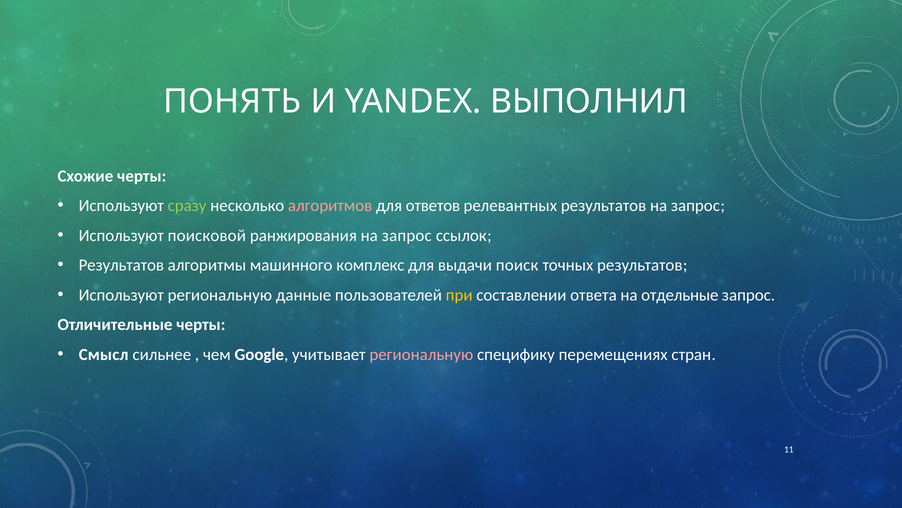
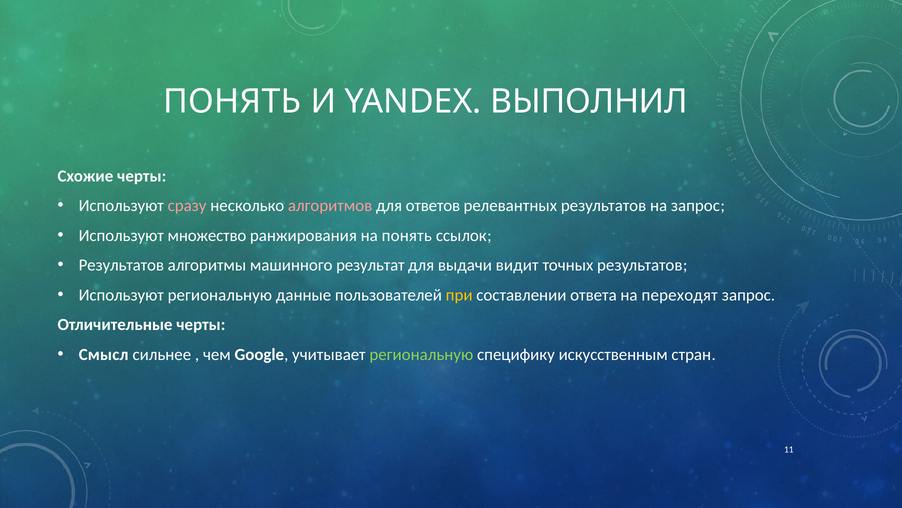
сразу colour: light green -> pink (187, 206)
поисковой: поисковой -> множество (207, 235)
ранжирования на запрос: запрос -> понять (407, 235)
комплекс: комплекс -> результат (370, 265)
поиск: поиск -> видит (517, 265)
отдельные: отдельные -> переходят (680, 295)
региональную colour: pink -> light green (421, 354)
перемещениях: перемещениях -> искусственным (613, 354)
